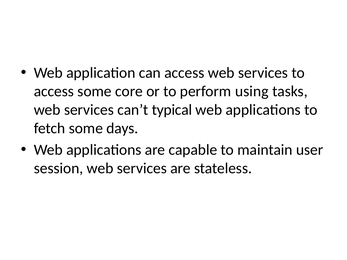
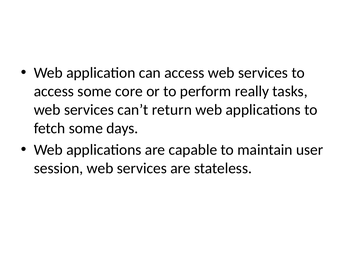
using: using -> really (252, 91)
typical: typical -> return (172, 110)
